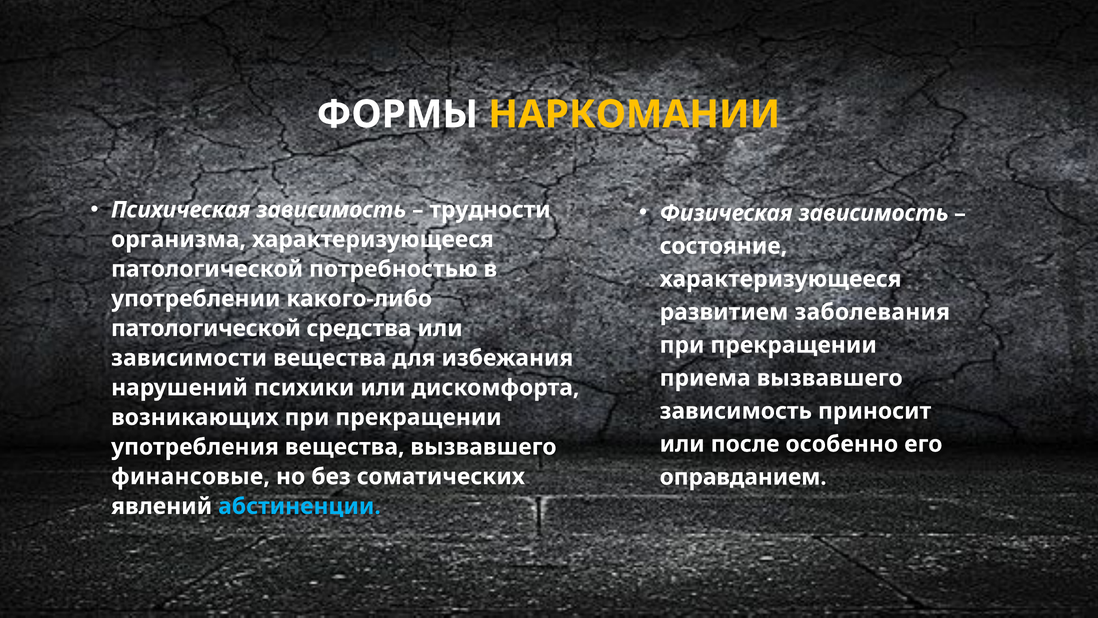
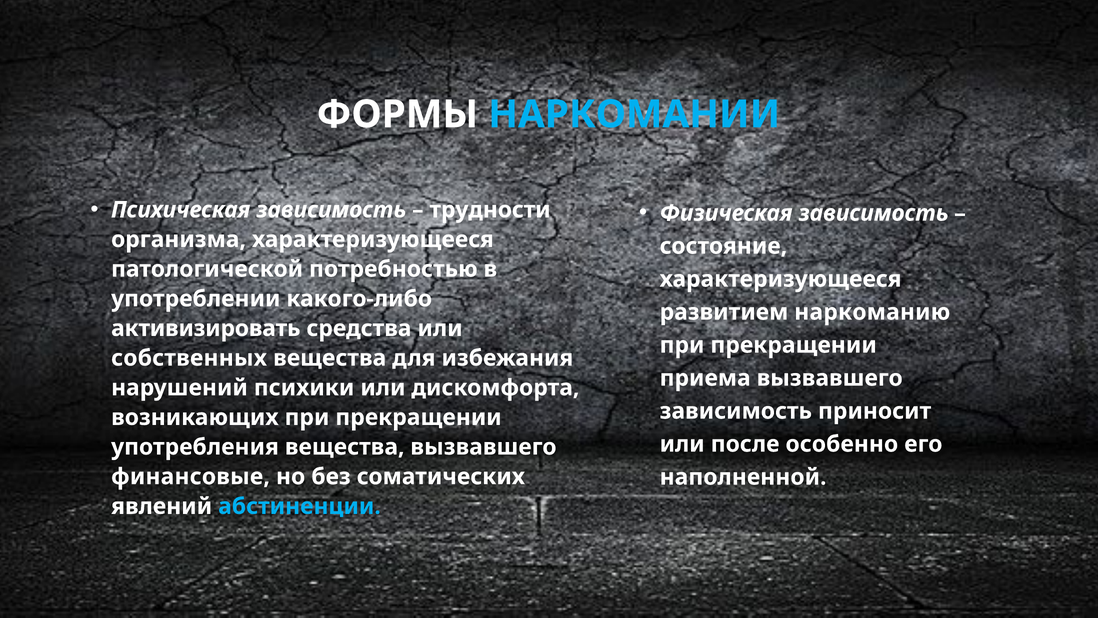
НАРКОМАНИИ colour: yellow -> light blue (634, 114)
заболевания: заболевания -> наркоманию (872, 312)
патологической: патологической -> активизировать (206, 328)
зависимости: зависимости -> собственных (189, 358)
оправданием: оправданием -> наполненной (743, 477)
